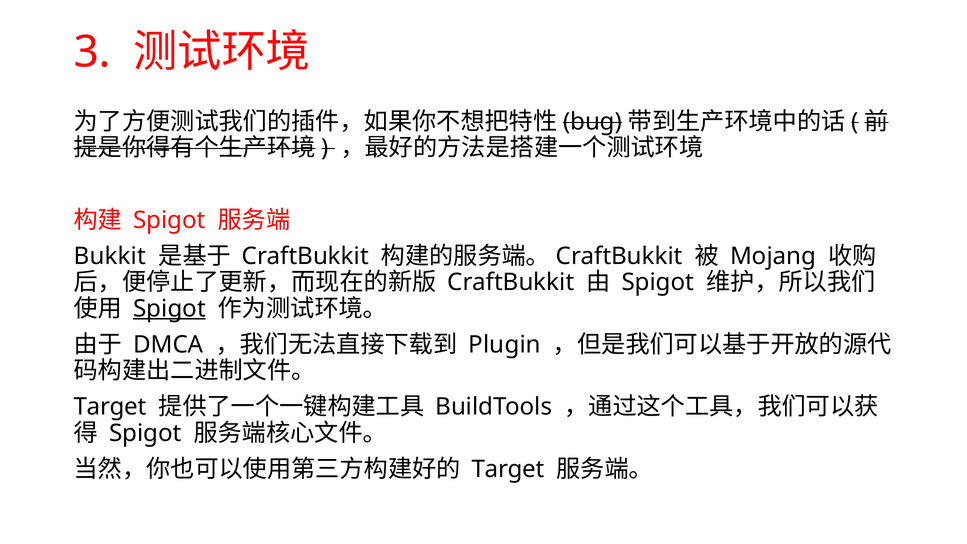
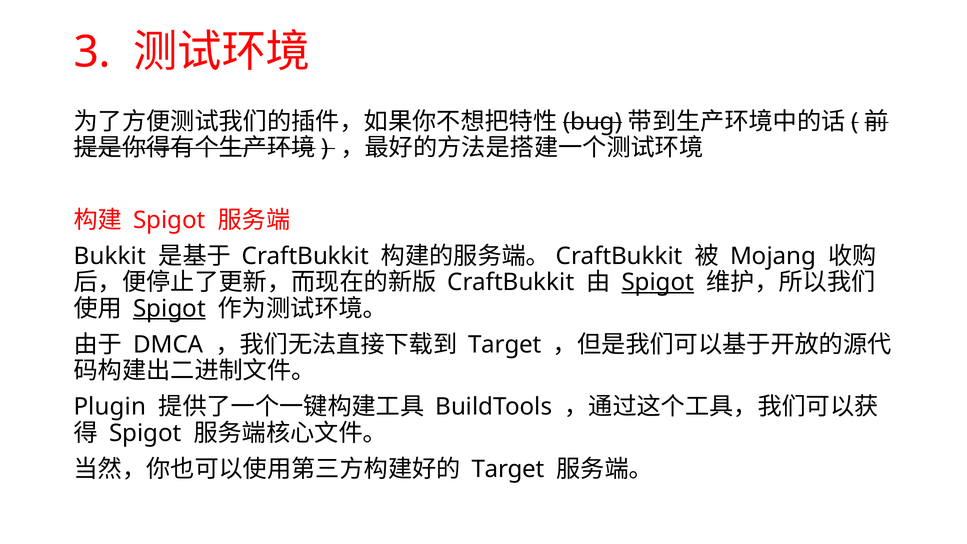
Spigot underline: none -> present (658, 282)
Plugin: Plugin -> Target (505, 345)
Target: Target -> Plugin (110, 407)
